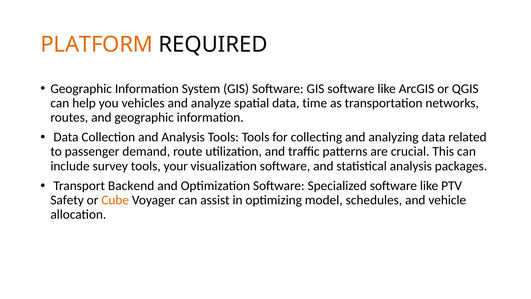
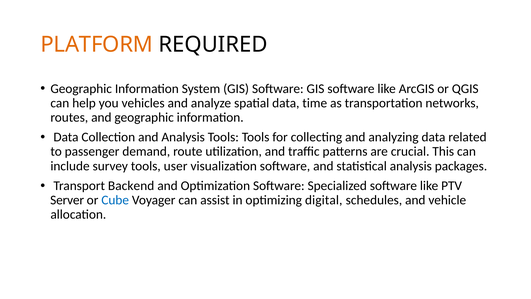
your: your -> user (176, 166)
Safety: Safety -> Server (67, 200)
Cube colour: orange -> blue (115, 200)
model: model -> digital (324, 200)
